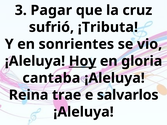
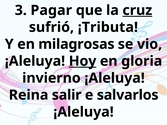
cruz underline: none -> present (137, 10)
sonrientes: sonrientes -> milagrosas (76, 44)
cantaba: cantaba -> invierno (51, 78)
trae: trae -> salir (67, 95)
